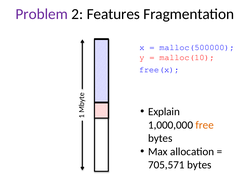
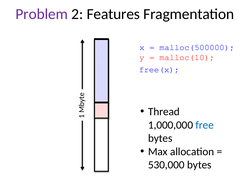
Explain: Explain -> Thread (164, 112)
free colour: orange -> blue (205, 125)
705,571: 705,571 -> 530,000 (166, 165)
